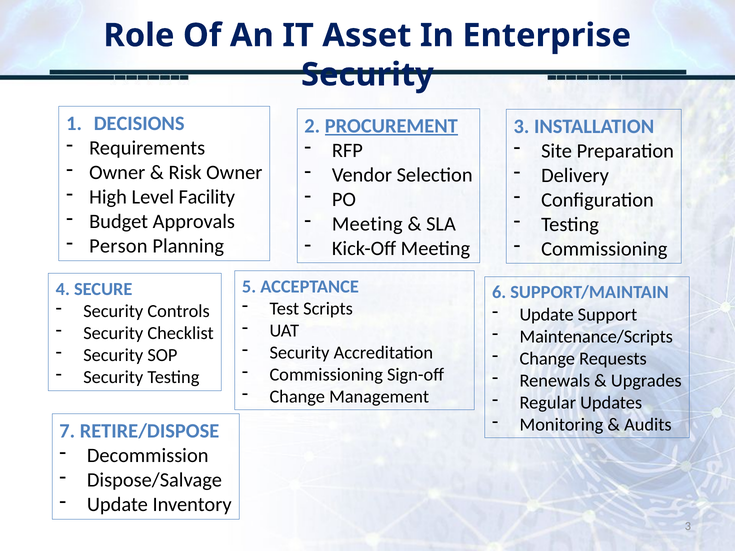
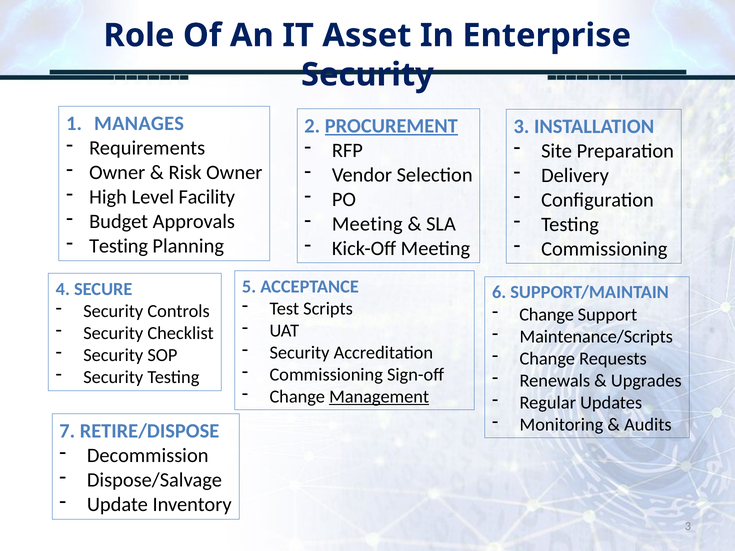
DECISIONS: DECISIONS -> MANAGES (139, 124)
Person: Person -> Testing (119, 246)
Update: Update -> Change (547, 315)
Management underline: none -> present (379, 397)
